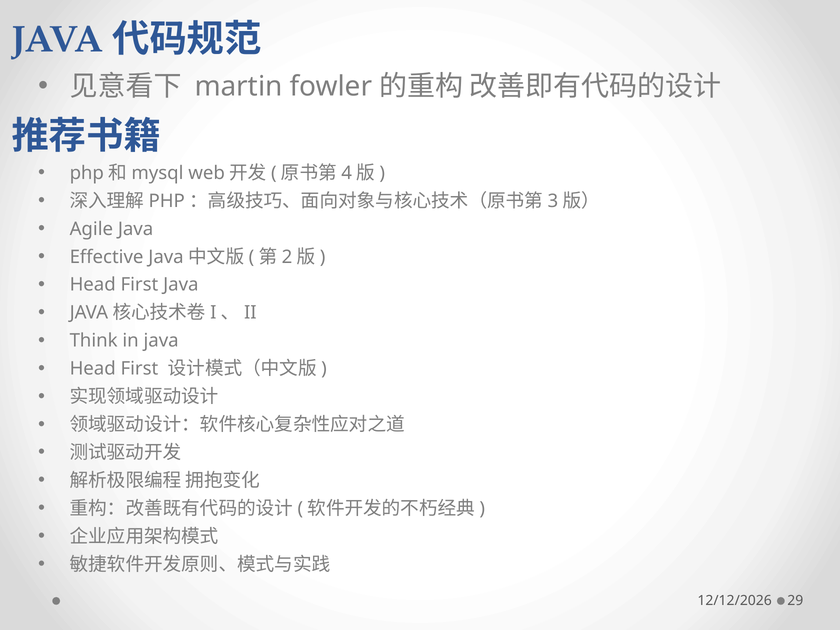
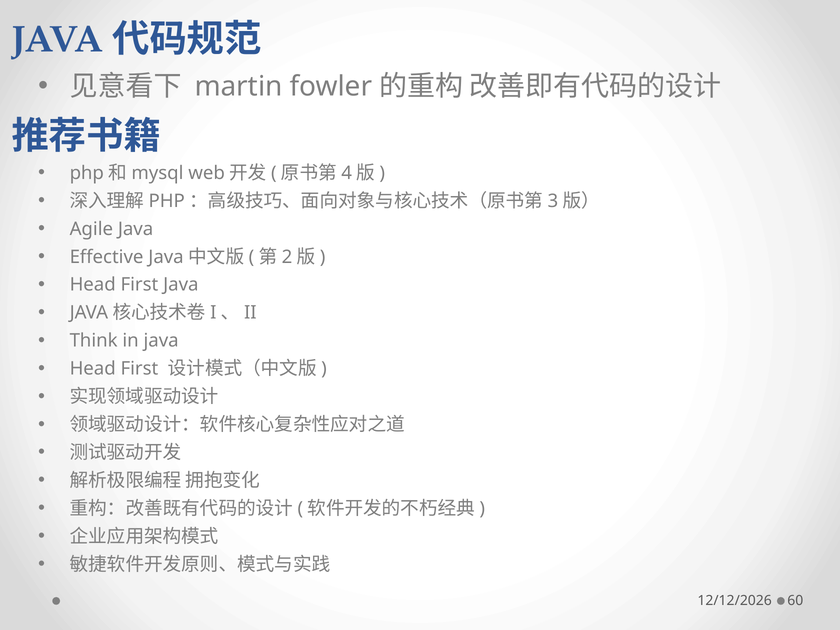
29: 29 -> 60 (795, 601)
